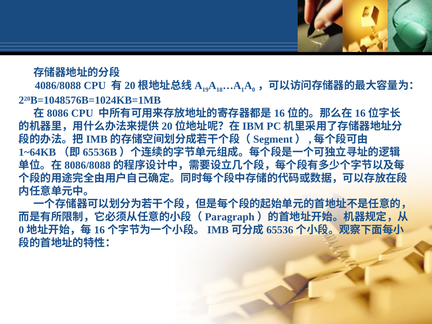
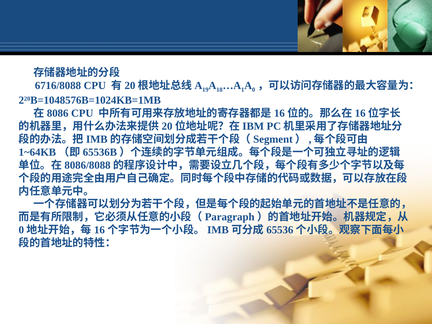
4086/8088: 4086/8088 -> 6716/8088 (58, 86)
